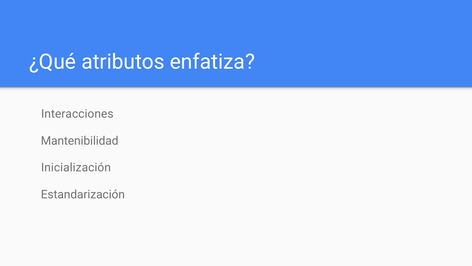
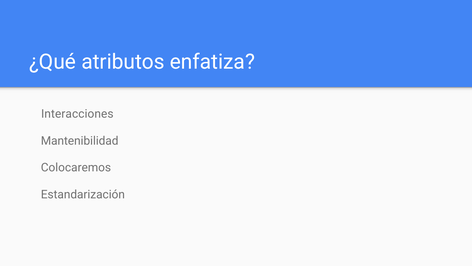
Inicialización: Inicialización -> Colocaremos (76, 167)
